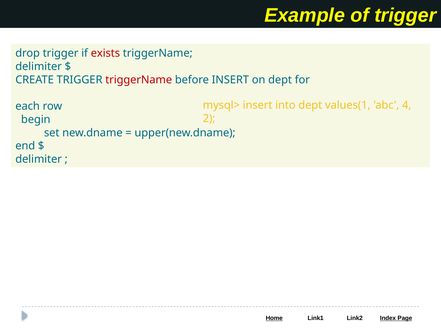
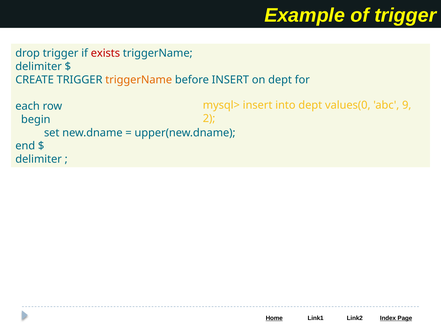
triggerName colour: red -> orange (139, 80)
values(1: values(1 -> values(0 (348, 105)
4: 4 -> 9 (407, 105)
